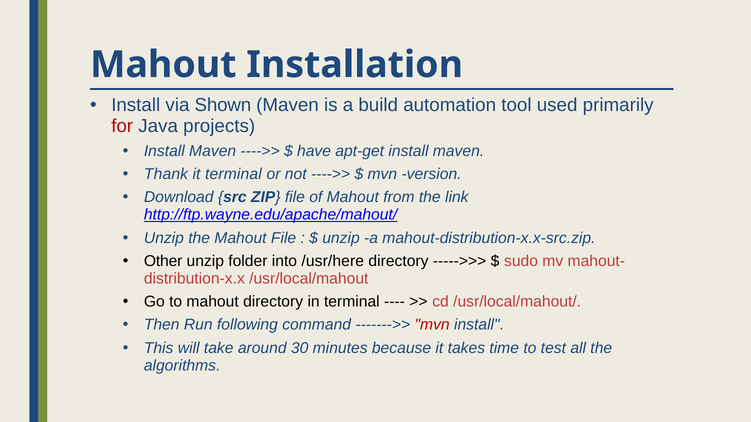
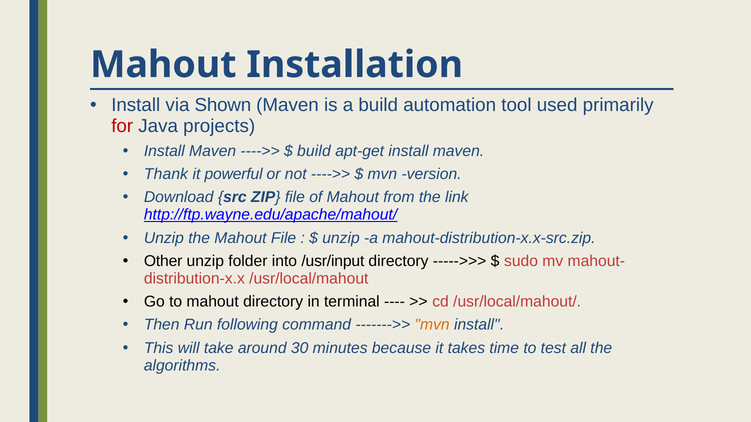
have: have -> build (314, 151)
it terminal: terminal -> powerful (234, 174)
/usr/here: /usr/here -> /usr/input (333, 261)
mvn colour: red -> orange (432, 325)
